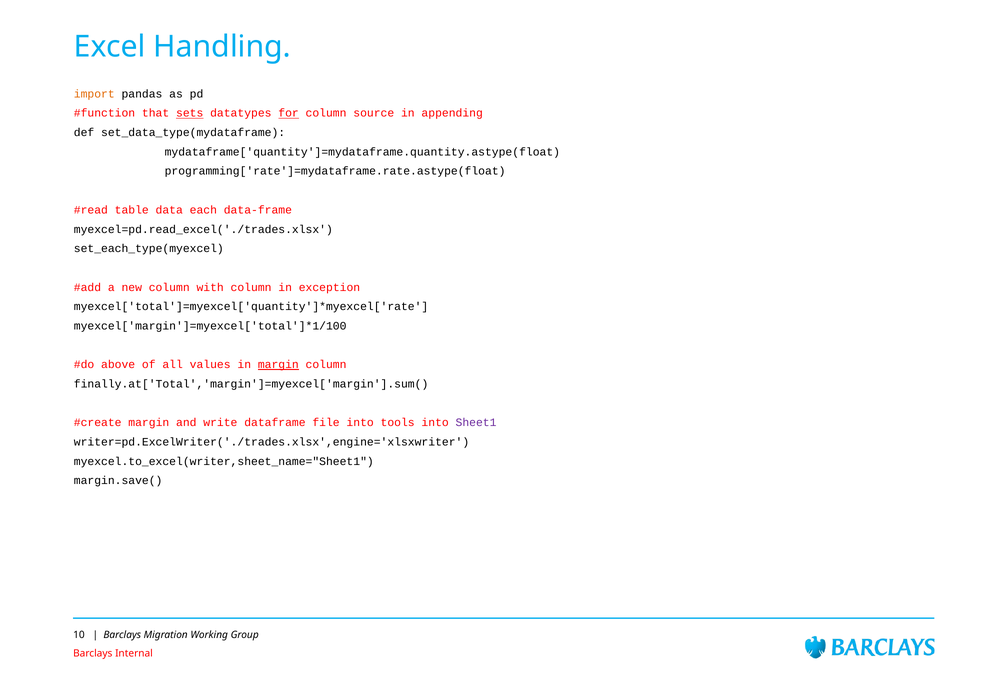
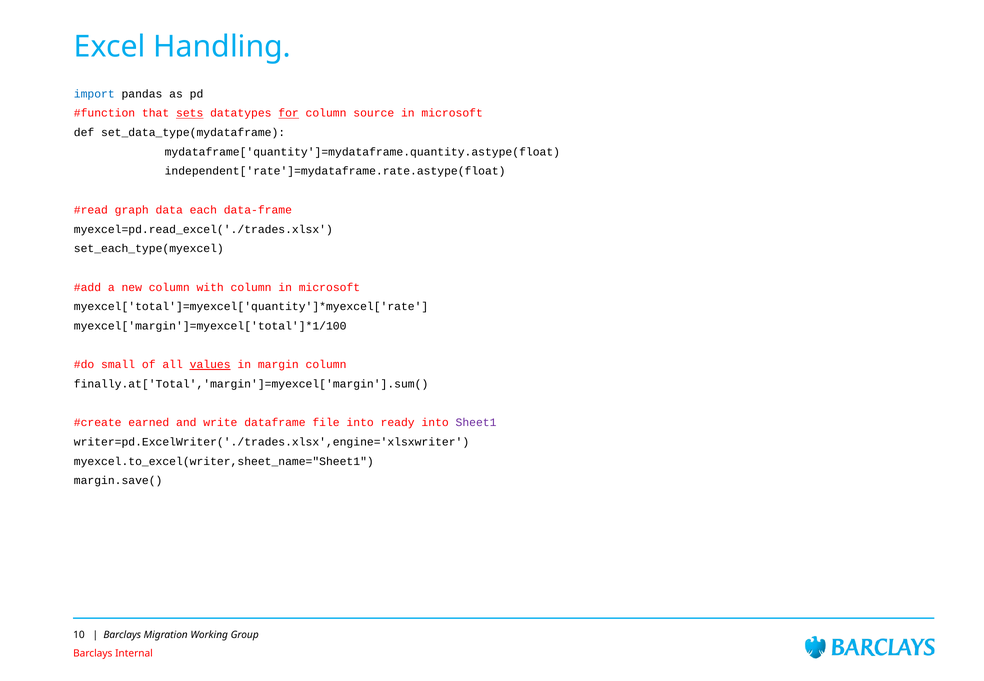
import colour: orange -> blue (94, 94)
appending: appending -> microsoft (452, 113)
programming['rate']=mydataframe.rate.astype(float: programming['rate']=mydataframe.rate.astype(float -> independent['rate']=mydataframe.rate.astype(float (335, 171)
table: table -> graph (132, 210)
exception: exception -> microsoft (329, 287)
above: above -> small (118, 365)
values underline: none -> present (210, 365)
margin underline: present -> none (278, 365)
margin: margin -> earned (149, 423)
tools: tools -> ready (398, 423)
